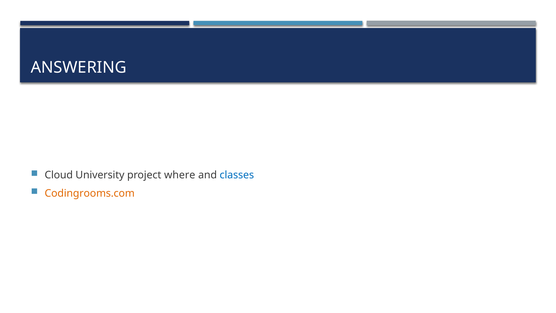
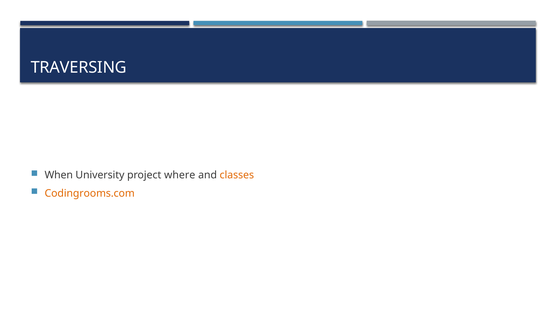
ANSWERING: ANSWERING -> TRAVERSING (79, 68)
Cloud: Cloud -> When (59, 175)
classes colour: blue -> orange (237, 175)
